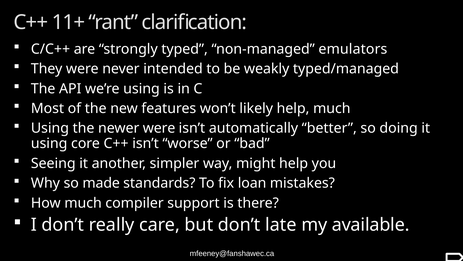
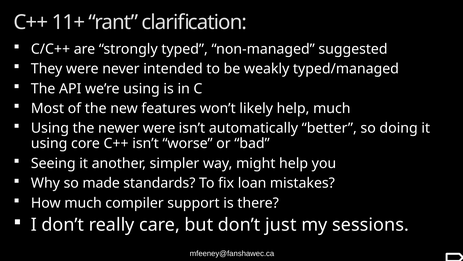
emulators: emulators -> suggested (353, 49)
late: late -> just (281, 224)
available: available -> sessions (371, 224)
